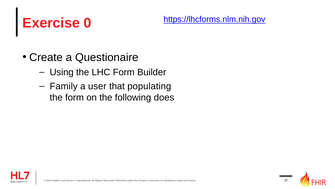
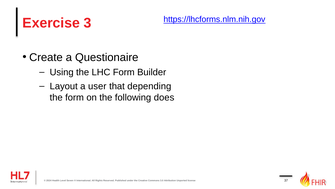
0: 0 -> 3 (88, 23)
Family: Family -> Layout (64, 86)
populating: populating -> depending (149, 86)
